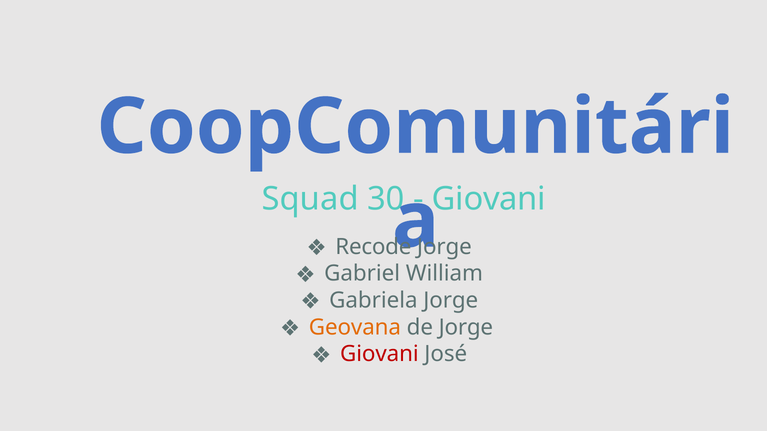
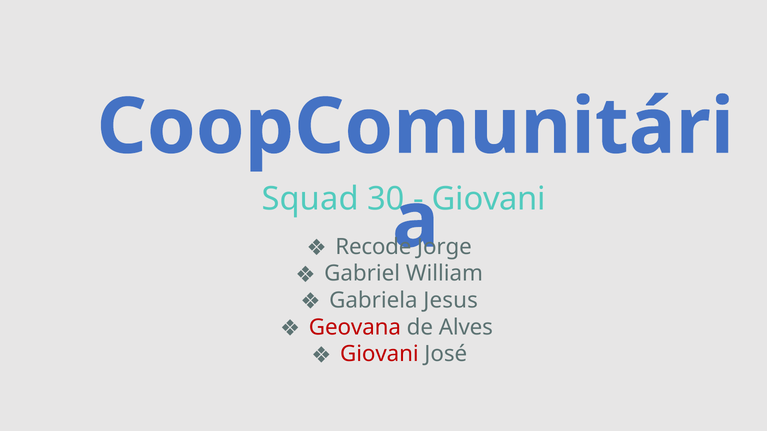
Gabriela Jorge: Jorge -> Jesus (451, 301)
Geovana colour: orange -> red (355, 328)
de Jorge: Jorge -> Alves (466, 328)
